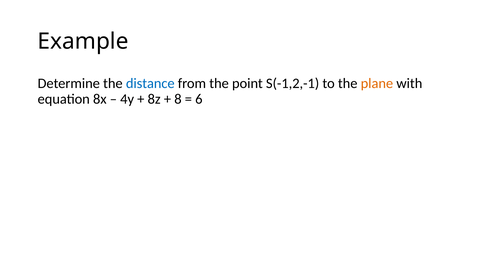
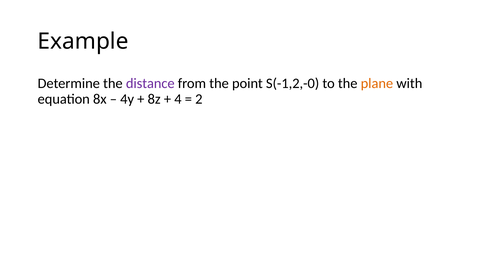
distance colour: blue -> purple (150, 84)
S(-1,2,-1: S(-1,2,-1 -> S(-1,2,-0 (293, 84)
8: 8 -> 4 (178, 99)
6: 6 -> 2 (199, 99)
